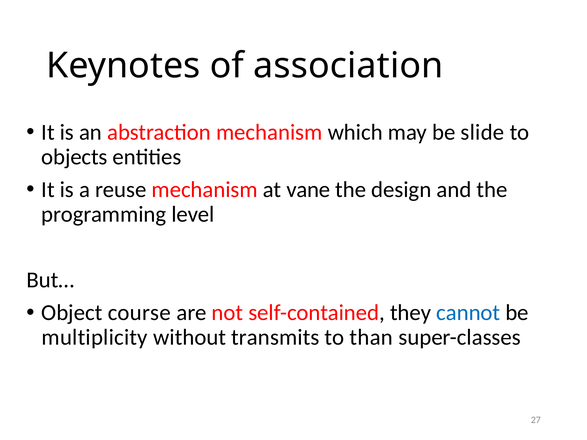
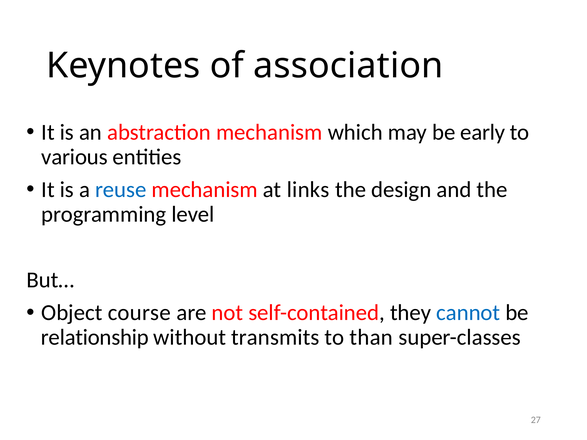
slide: slide -> early (483, 132)
objects: objects -> various (74, 157)
reuse colour: black -> blue (121, 190)
vane: vane -> links (308, 190)
multiplicity: multiplicity -> relationship (95, 338)
